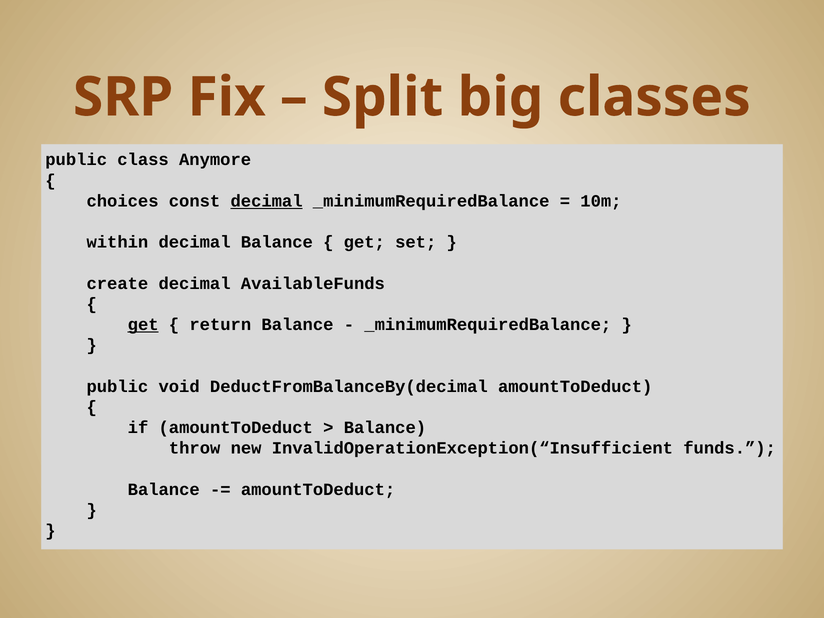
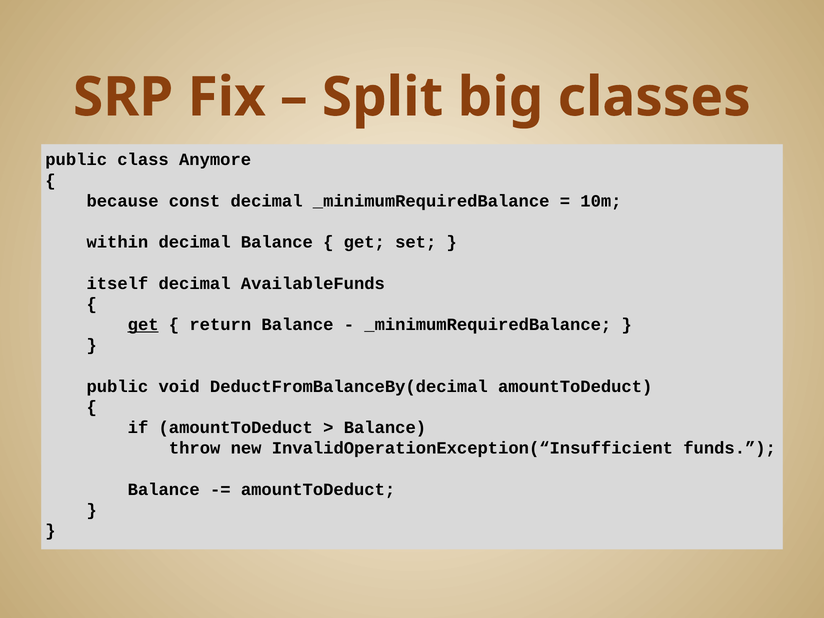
choices: choices -> because (123, 201)
decimal underline: present -> none (267, 201)
create: create -> itself (117, 283)
